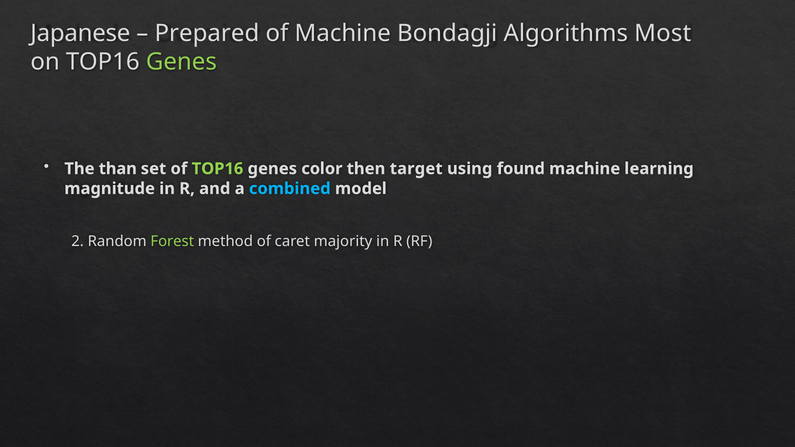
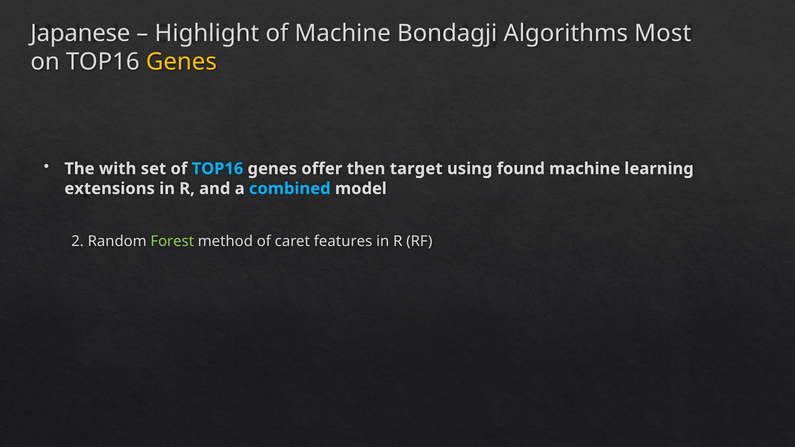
Prepared: Prepared -> Highlight (207, 33)
Genes colour: light green -> yellow (181, 62)
than: than -> with (118, 169)
TOP16 colour: light green -> light blue (217, 169)
color: color -> offer (322, 169)
magnitude: magnitude -> extensions (110, 189)
majority: majority -> features (343, 241)
